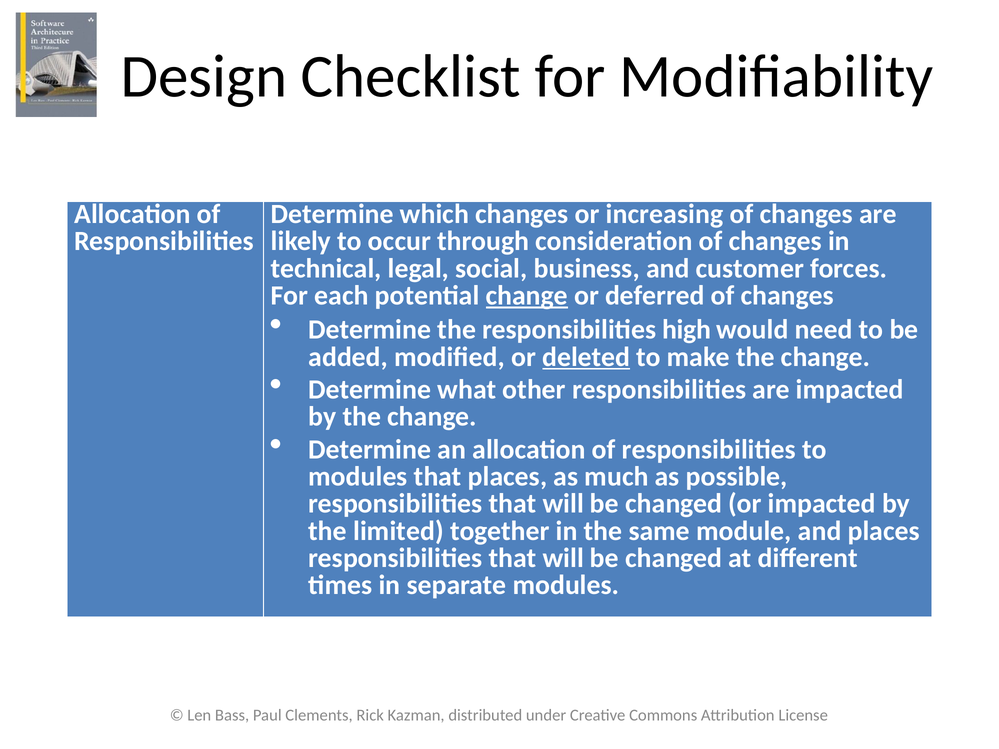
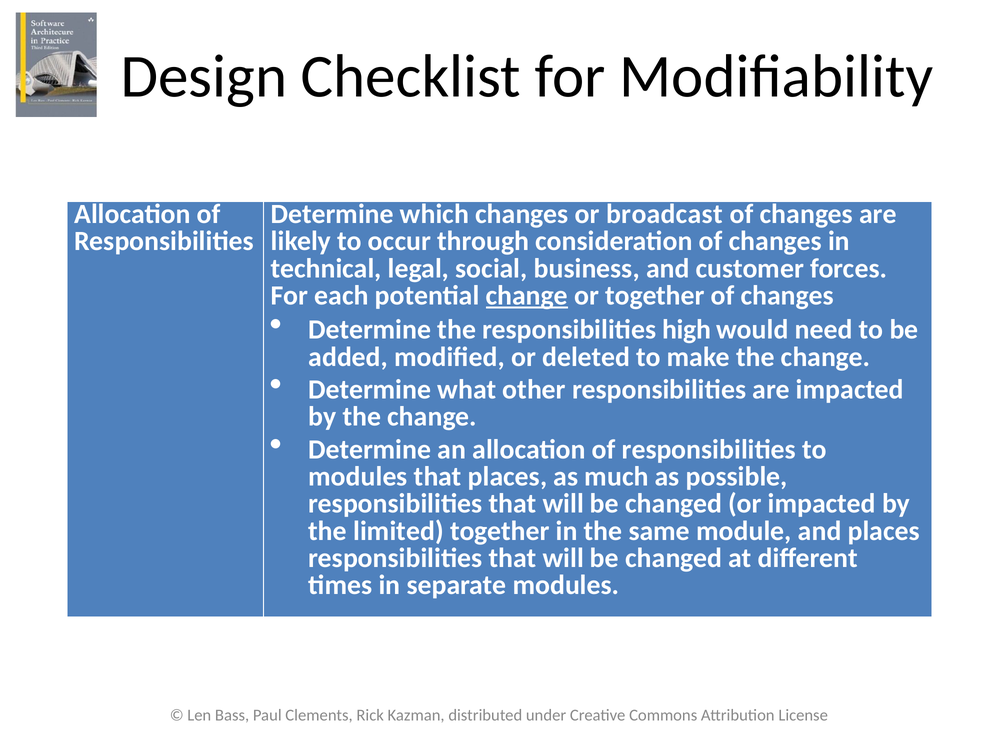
increasing: increasing -> broadcast (664, 214)
or deferred: deferred -> together (655, 296)
deleted underline: present -> none (586, 357)
